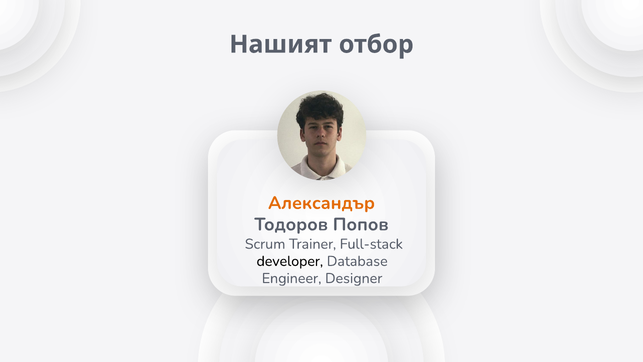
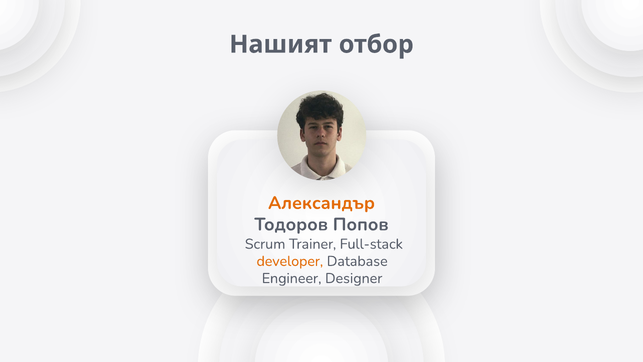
developer colour: black -> orange (290, 261)
